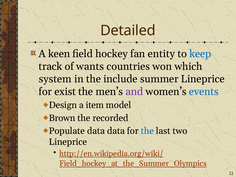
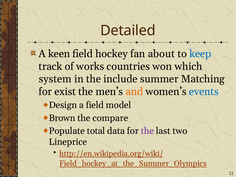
entity: entity -> about (161, 54)
wants: wants -> works (90, 66)
summer Lineprice: Lineprice -> Matching (203, 79)
and colour: purple -> orange (134, 92)
a item: item -> field (95, 105)
recorded: recorded -> compare (110, 118)
Populate data: data -> total (96, 131)
the colour: blue -> purple (147, 131)
